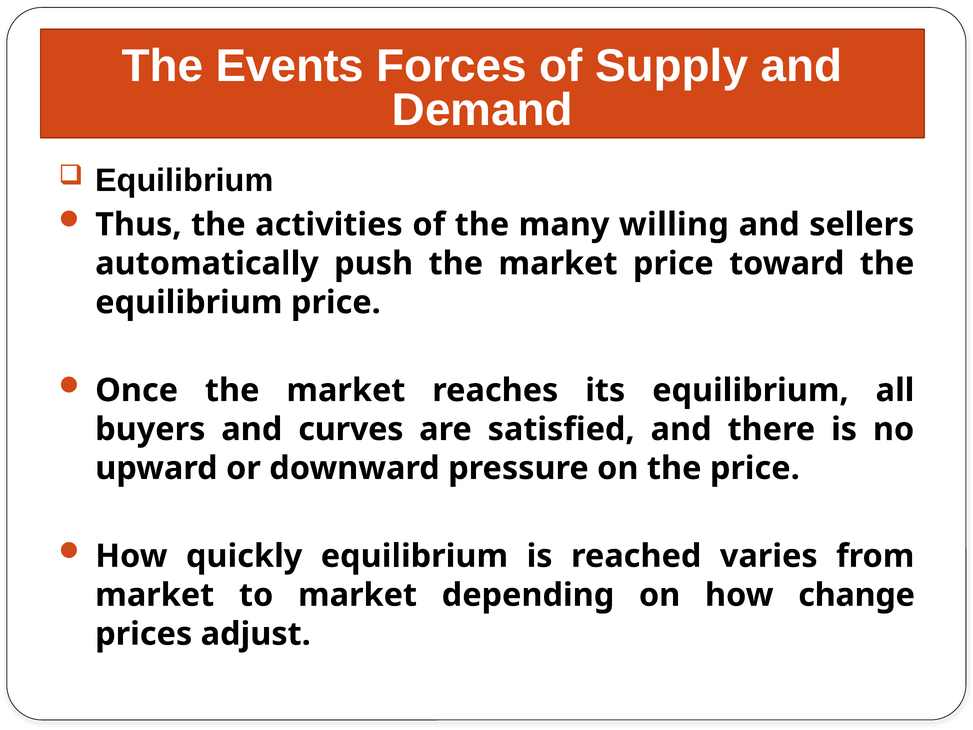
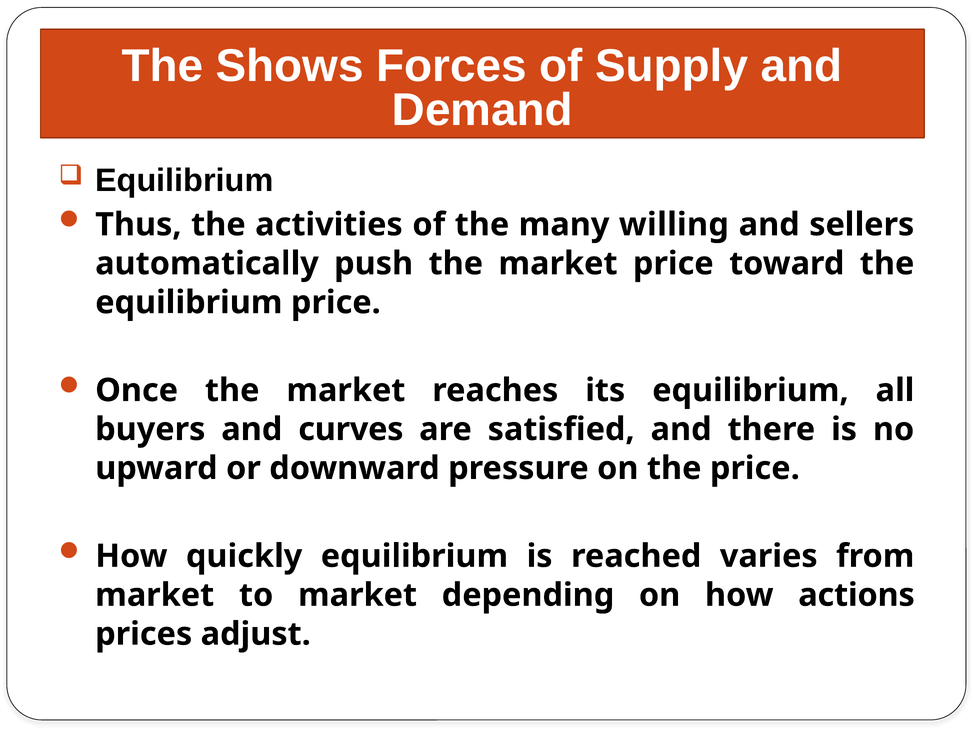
Events: Events -> Shows (290, 66)
change: change -> actions (857, 595)
